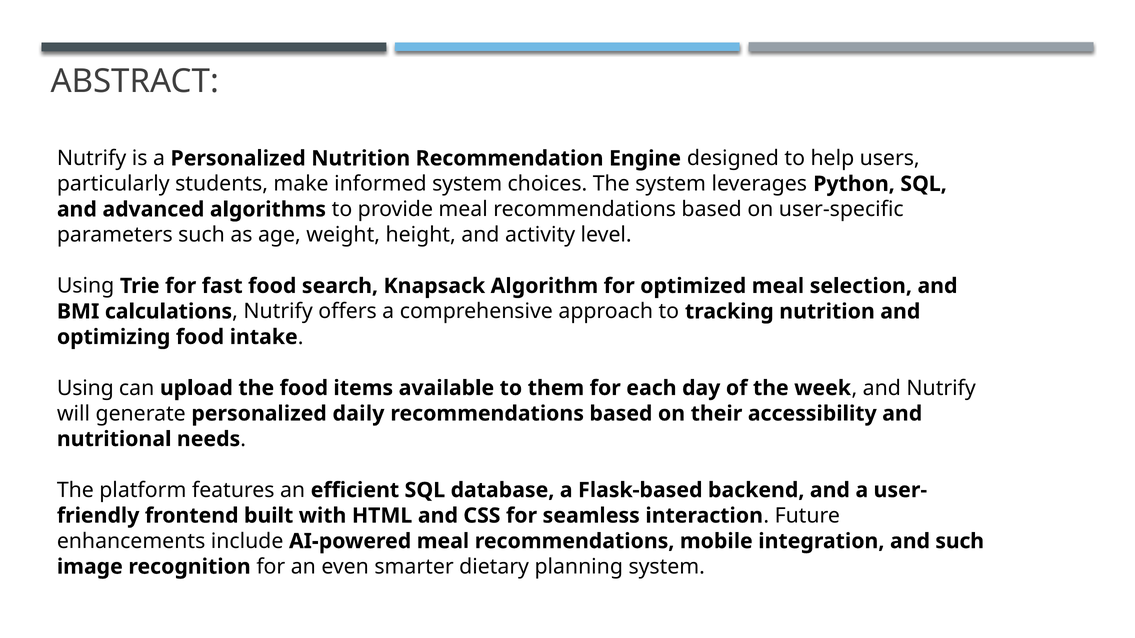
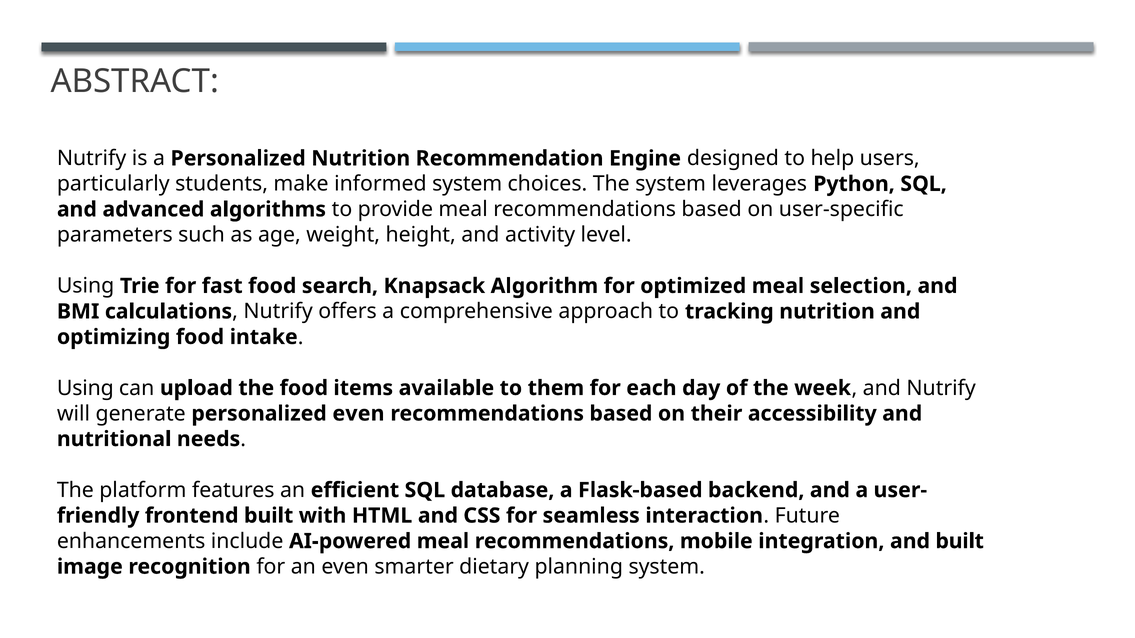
personalized daily: daily -> even (358, 414)
and such: such -> built (960, 542)
